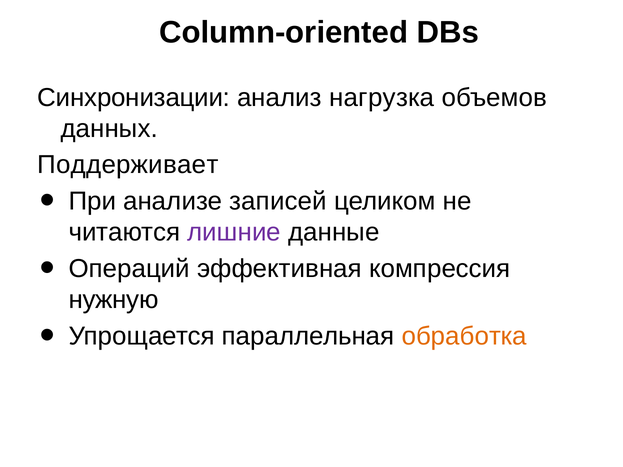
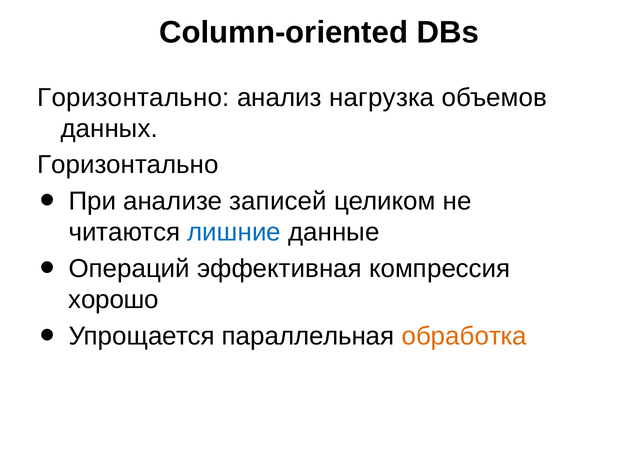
Синхронизации: Синхронизации -> Горизонтально (133, 98)
Поддерживает: Поддерживает -> Горизонтально (128, 165)
лишние colour: purple -> blue (234, 233)
нужную: нужную -> хорошо (114, 300)
